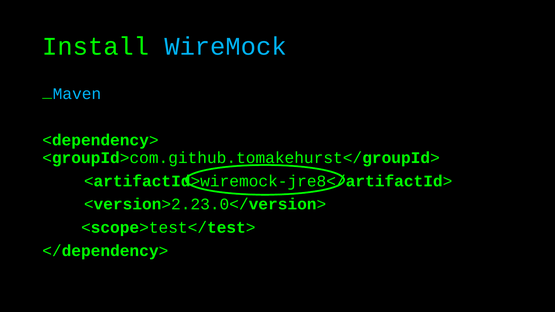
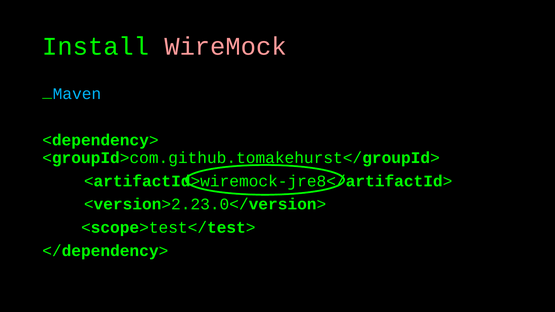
WireMock colour: light blue -> pink (226, 47)
